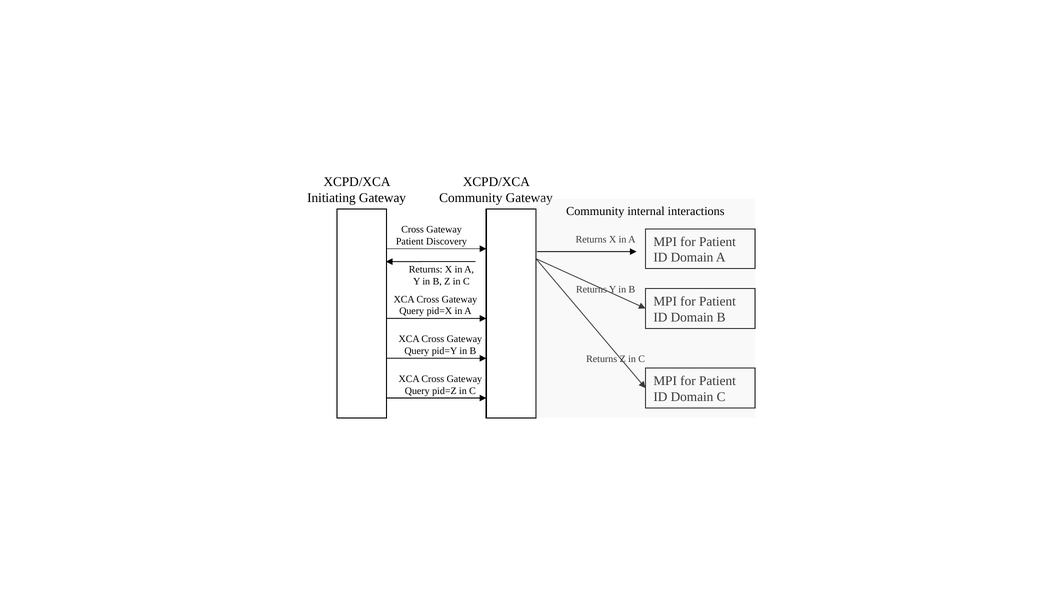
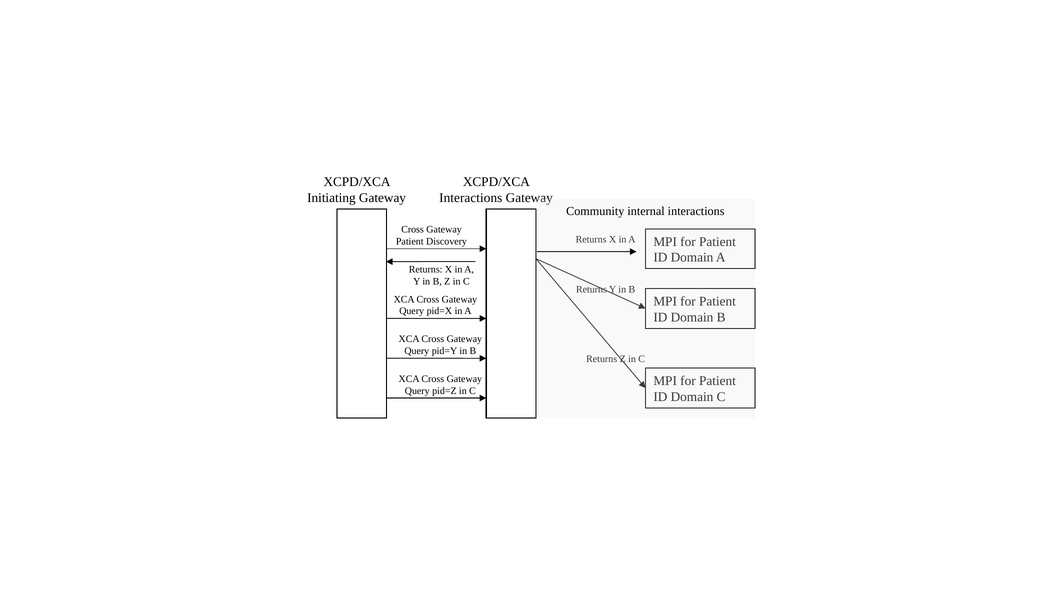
Community: Community -> Interactions (471, 198)
